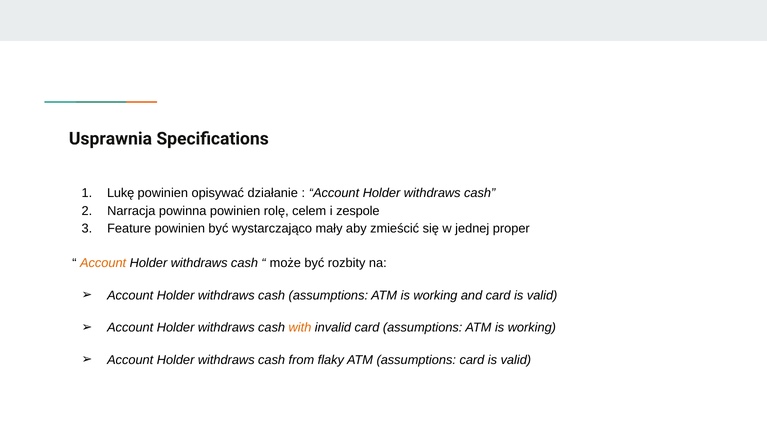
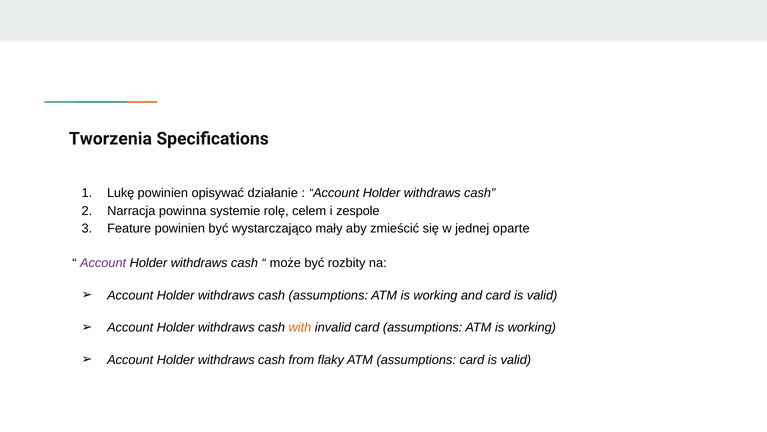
Usprawnia: Usprawnia -> Tworzenia (110, 138)
powinna powinien: powinien -> systemie (235, 211)
proper: proper -> oparte (511, 228)
Account colour: orange -> purple (103, 263)
